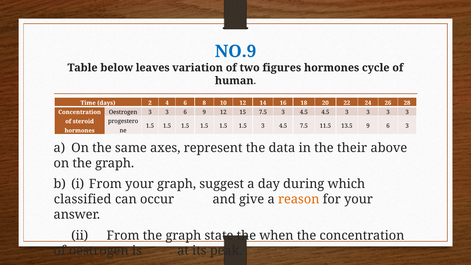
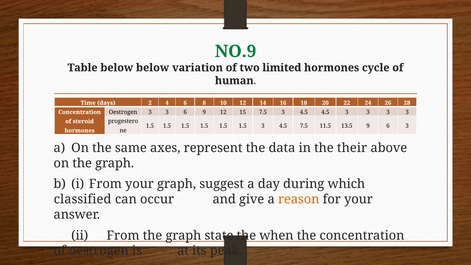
NO.9 colour: blue -> green (236, 51)
below leaves: leaves -> below (153, 68)
figures: figures -> limited (282, 68)
